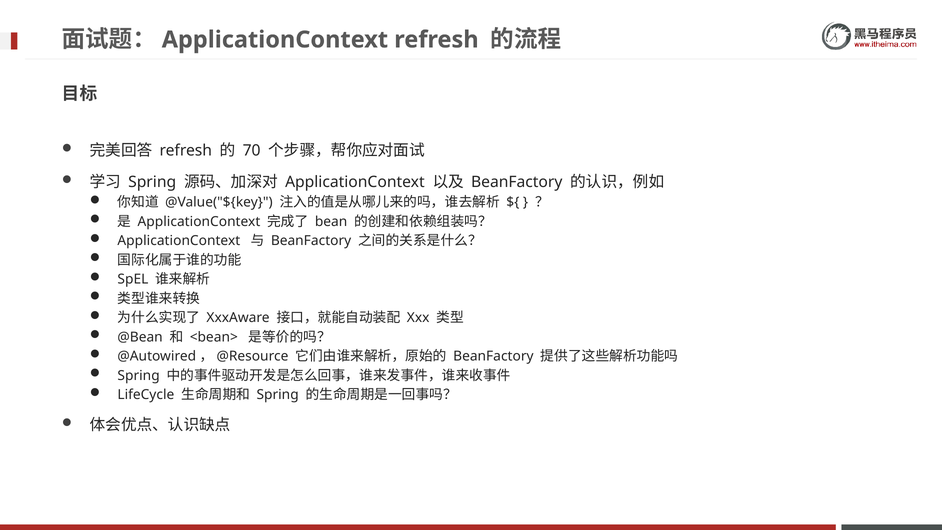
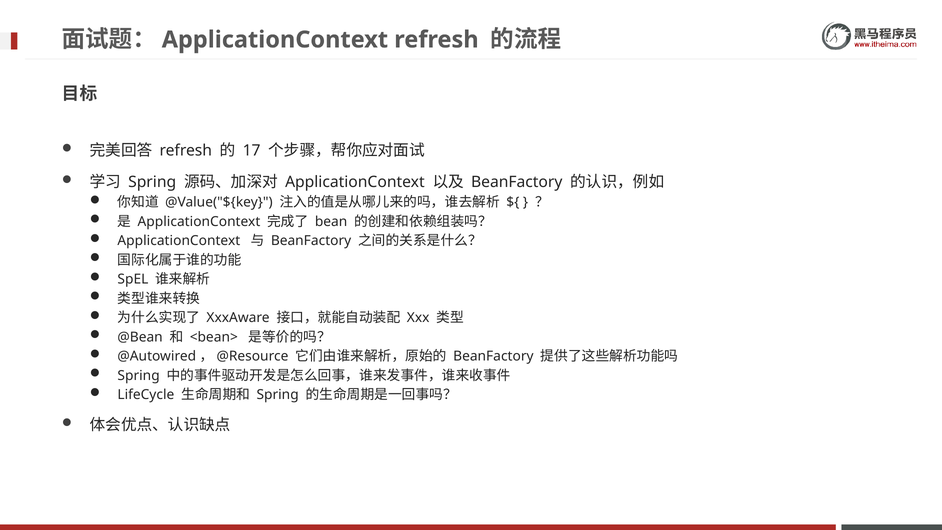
70: 70 -> 17 (252, 151)
